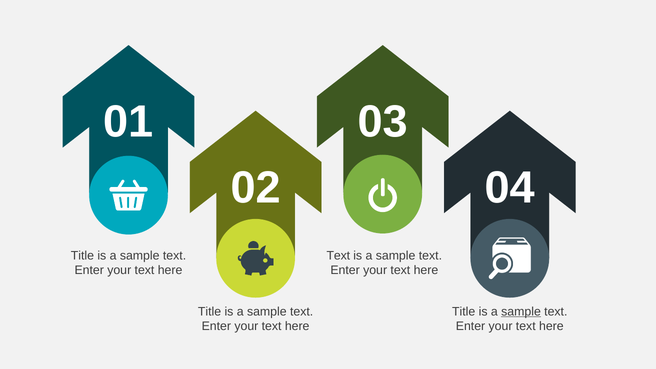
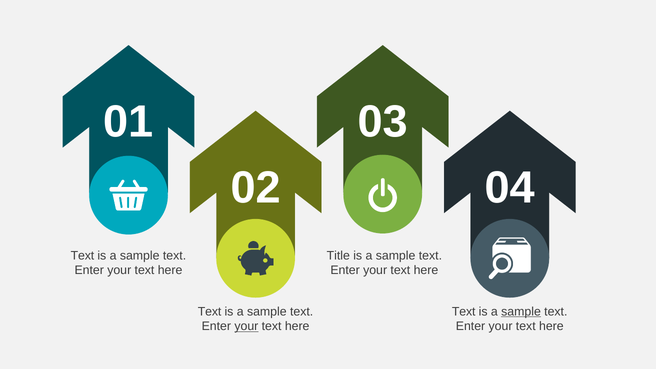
Title: Title -> Text (82, 255)
Text: Text -> Title (338, 255)
Title: Title -> Text (210, 312)
Title: Title -> Text (464, 312)
your underline: none -> present (246, 326)
